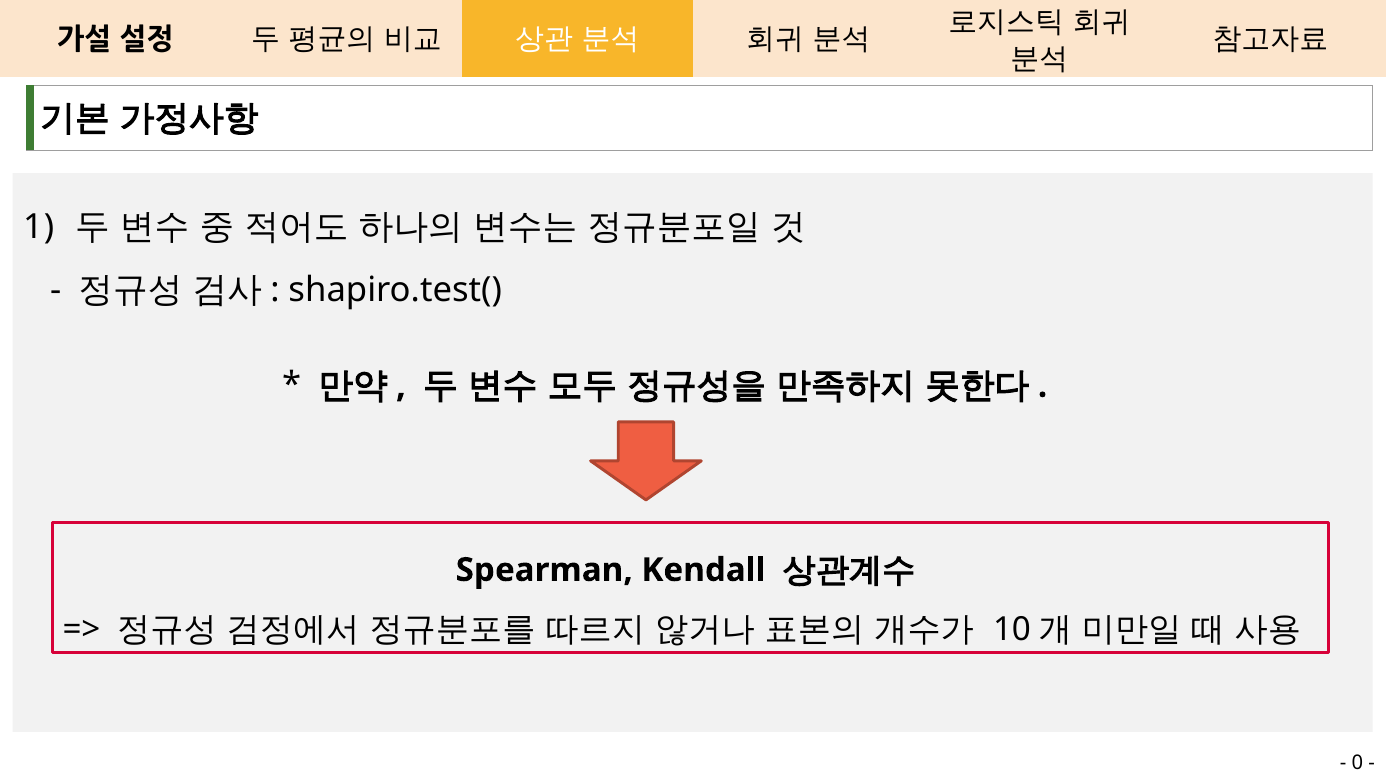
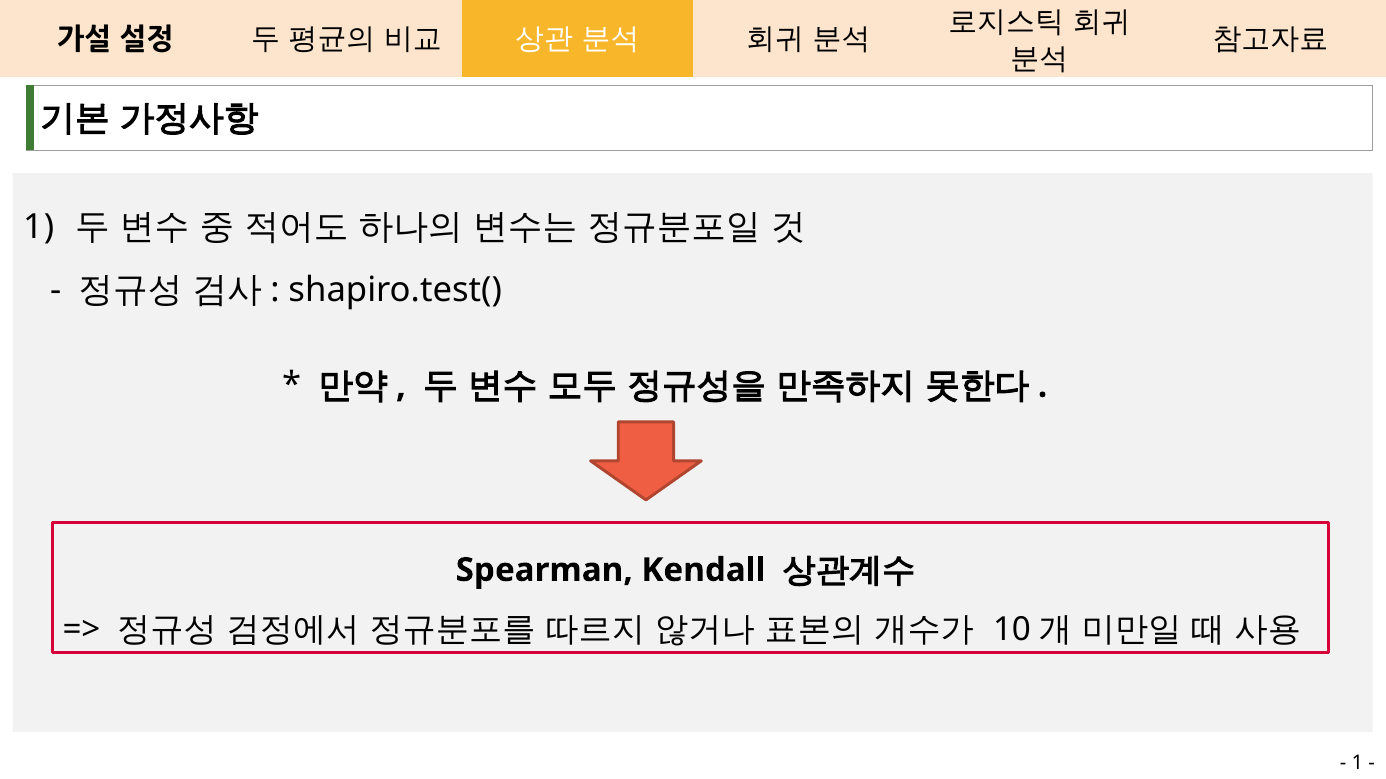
0: 0 -> 1 (1357, 763)
